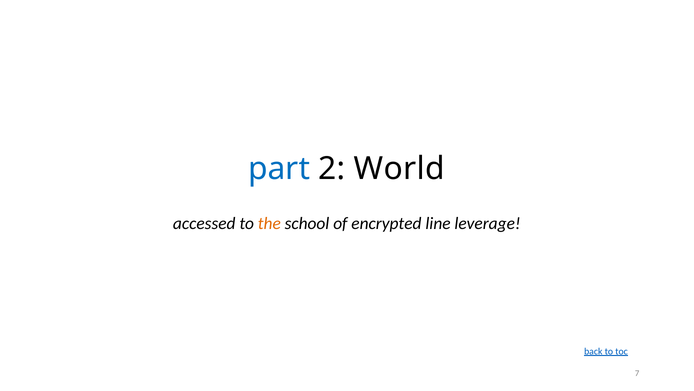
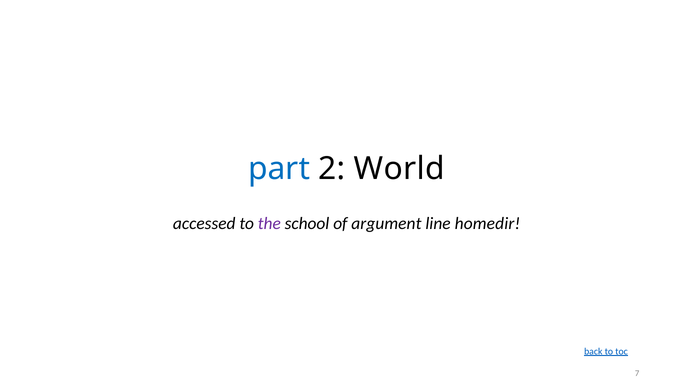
the colour: orange -> purple (269, 223)
encrypted: encrypted -> argument (386, 223)
leverage: leverage -> homedir (487, 223)
